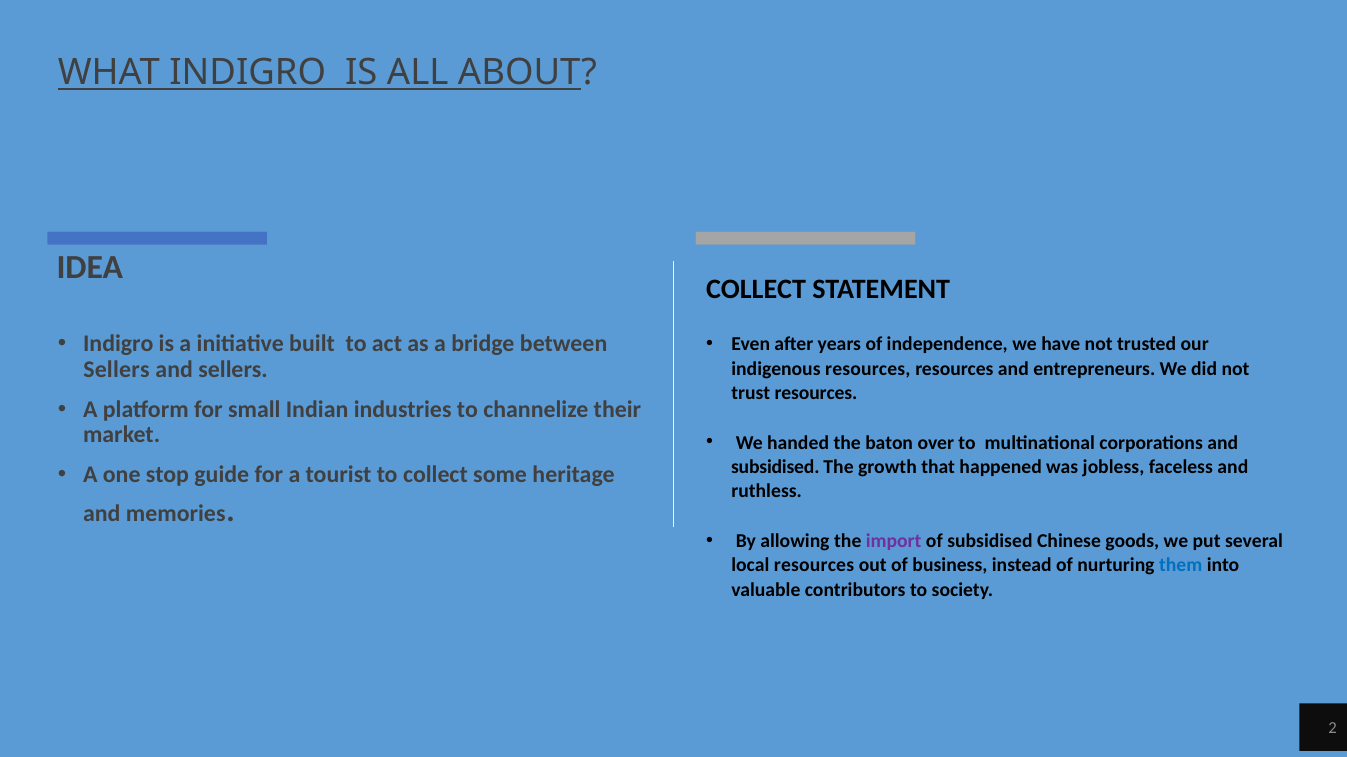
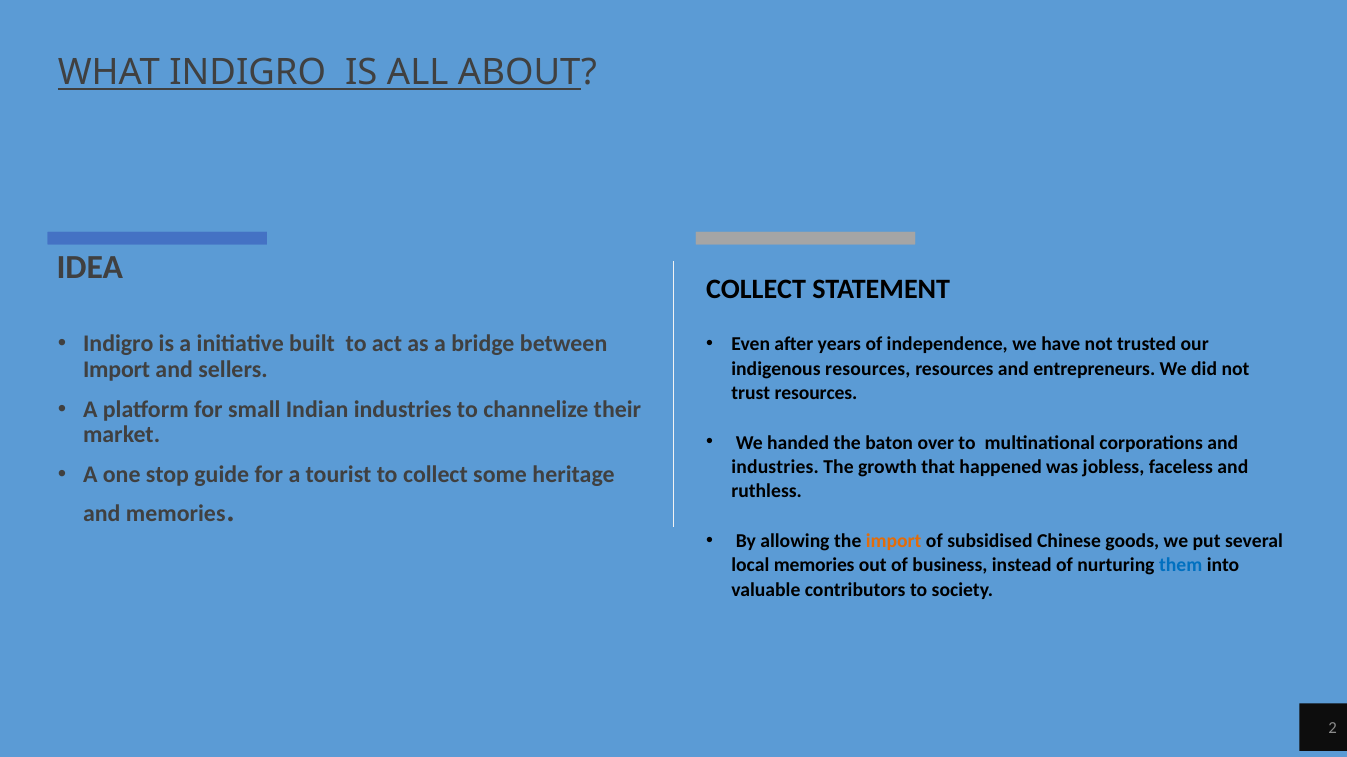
Sellers: Sellers -> Import (117, 370)
subsidised: subsidised -> industries (775, 467)
import colour: purple -> orange (894, 541)
local resources: resources -> memories (814, 566)
